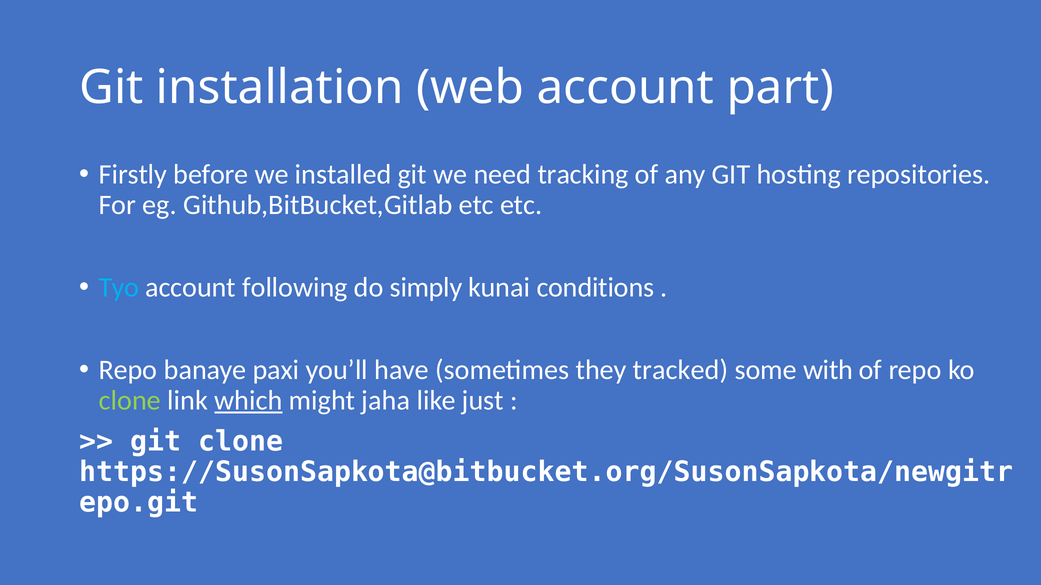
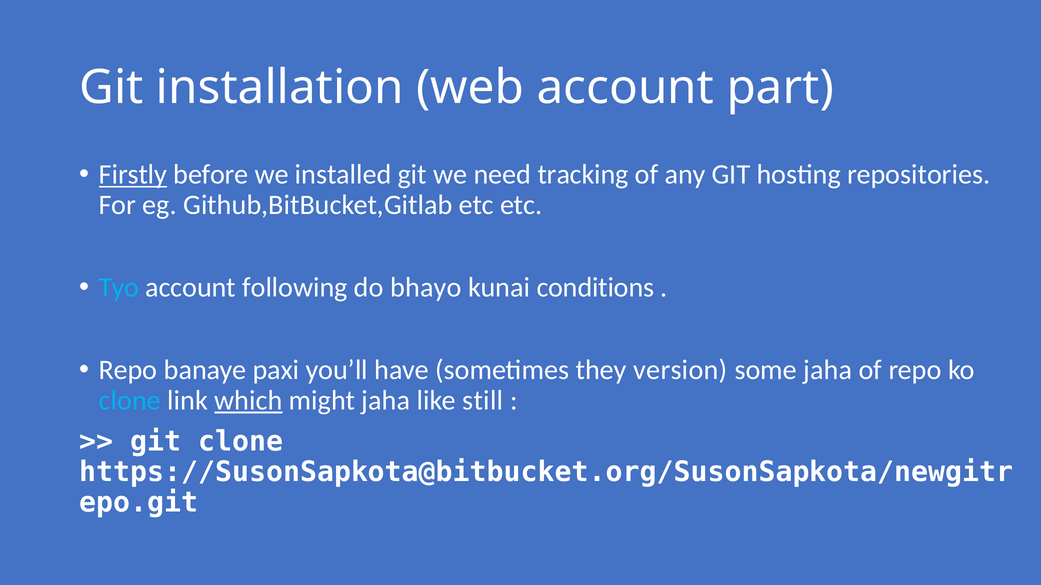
Firstly underline: none -> present (133, 175)
simply: simply -> bhayo (426, 288)
tracked: tracked -> version (680, 370)
some with: with -> jaha (828, 370)
clone colour: light green -> light blue (130, 401)
just: just -> still (483, 401)
